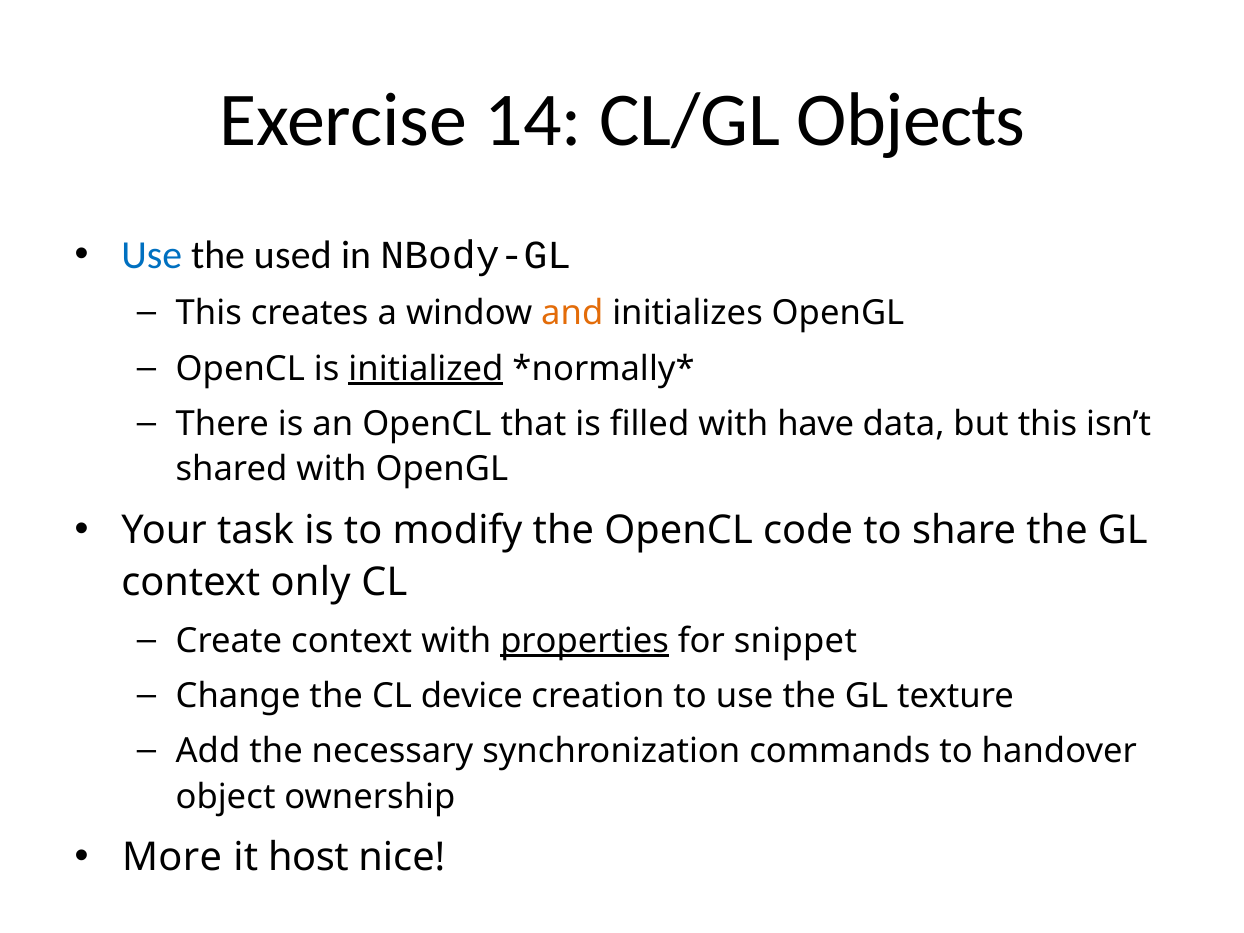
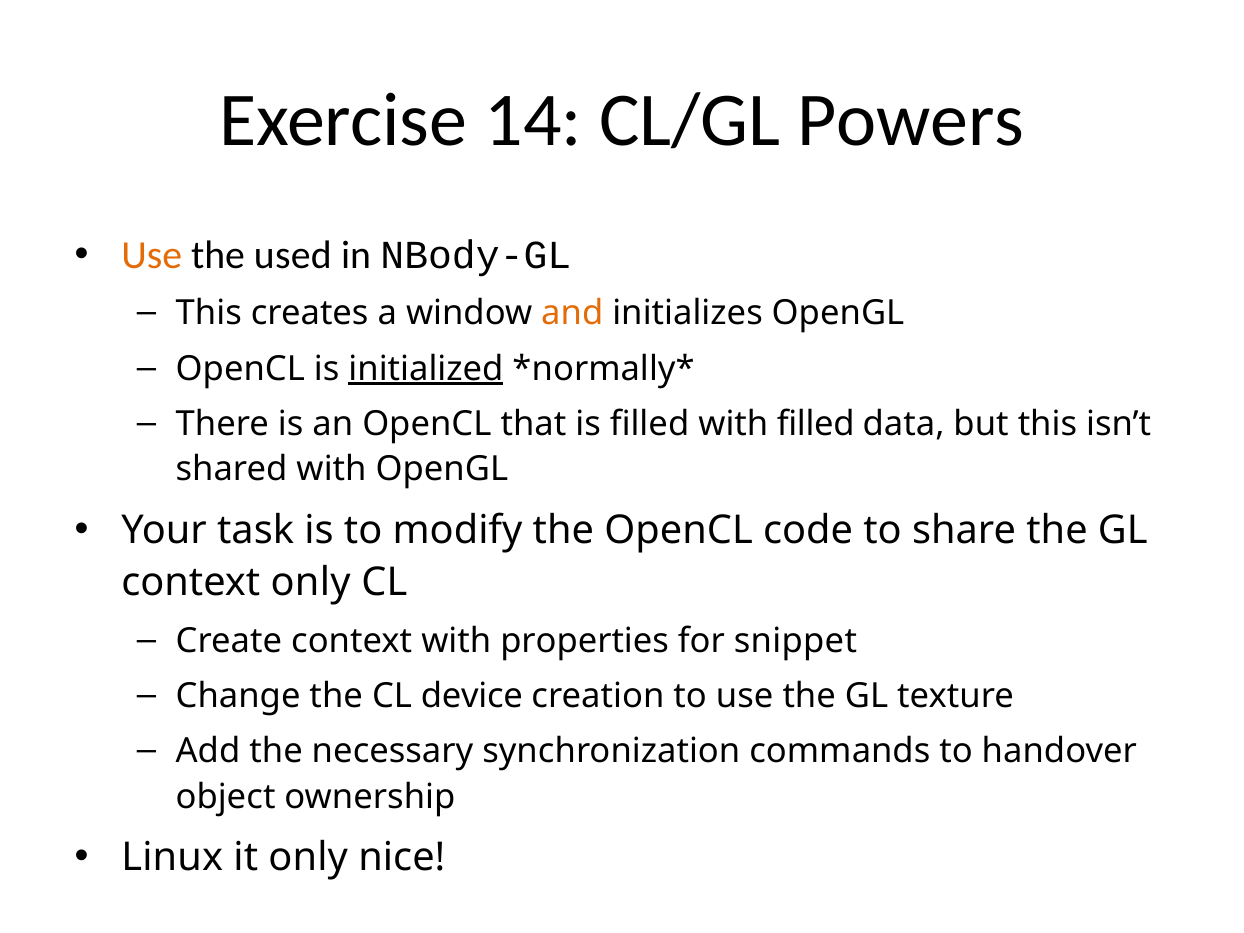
Objects: Objects -> Powers (911, 120)
Use colour: blue -> orange (152, 255)
with have: have -> filled (816, 424)
properties underline: present -> none (585, 641)
More: More -> Linux (172, 858)
it host: host -> only (308, 858)
